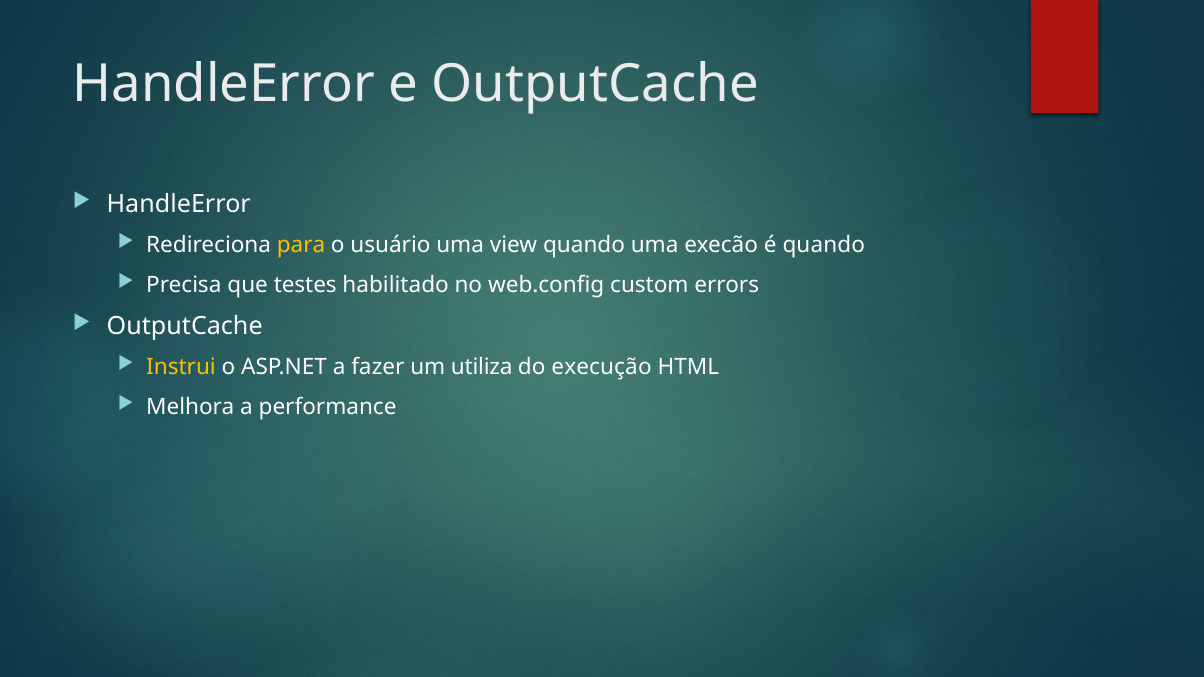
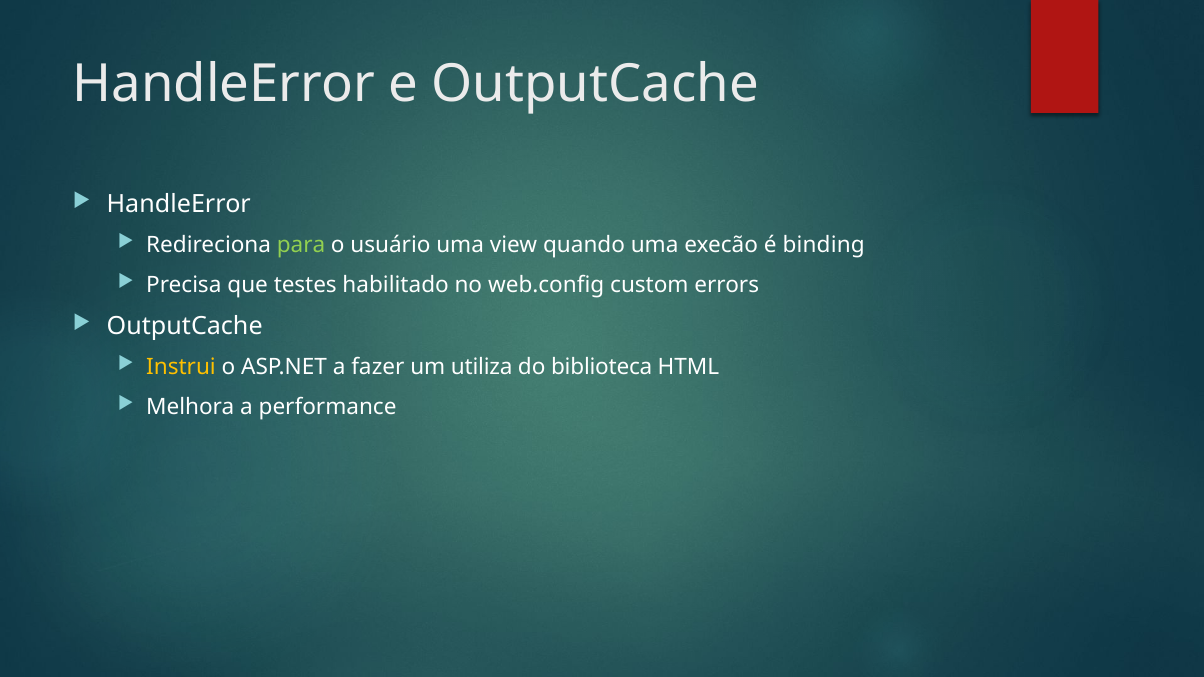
para colour: yellow -> light green (301, 245)
é quando: quando -> binding (824, 245)
execução: execução -> biblioteca (602, 367)
